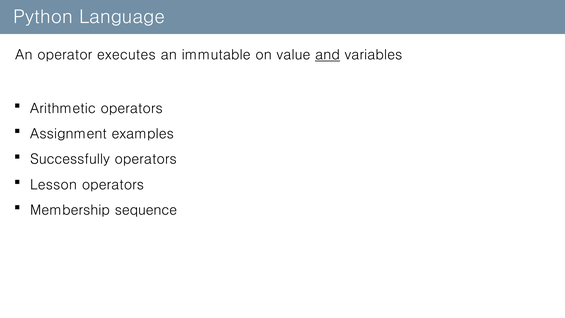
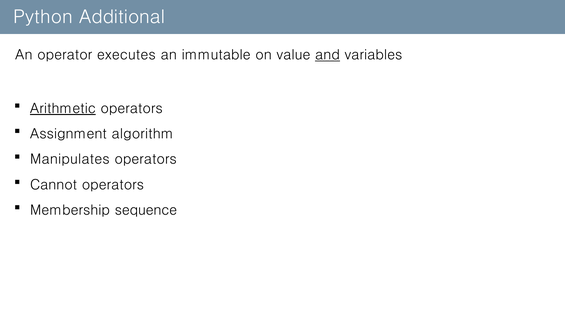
Language: Language -> Additional (122, 17)
Arithmetic underline: none -> present (63, 108)
examples: examples -> algorithm (143, 134)
Successfully: Successfully -> Manipulates (70, 159)
Lesson: Lesson -> Cannot (54, 185)
